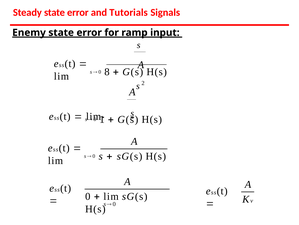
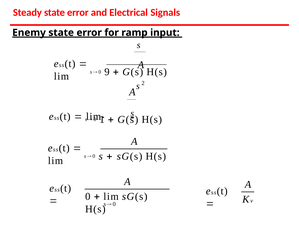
Tutorials: Tutorials -> Electrical (129, 13)
8: 8 -> 9 (107, 72)
